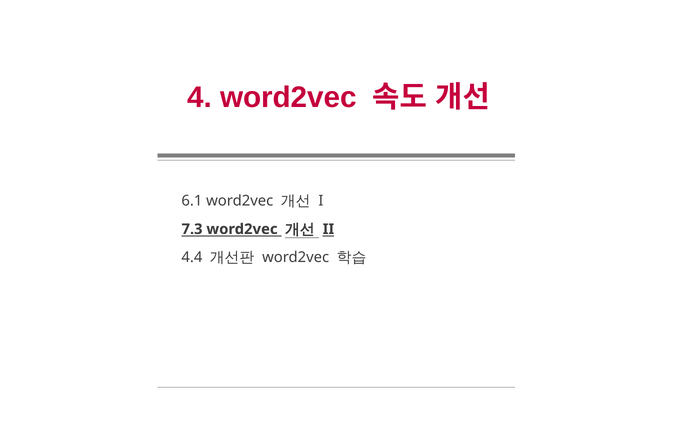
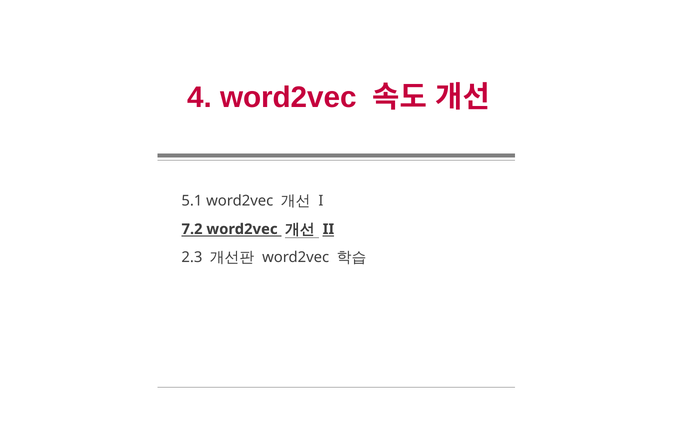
6.1: 6.1 -> 5.1 (192, 200)
7.3: 7.3 -> 7.2 (192, 229)
4.4: 4.4 -> 2.3 (192, 257)
